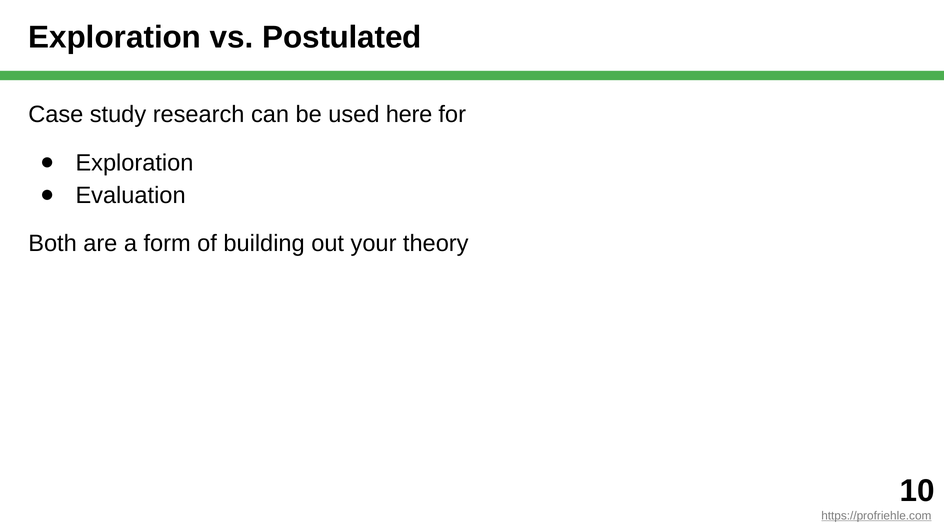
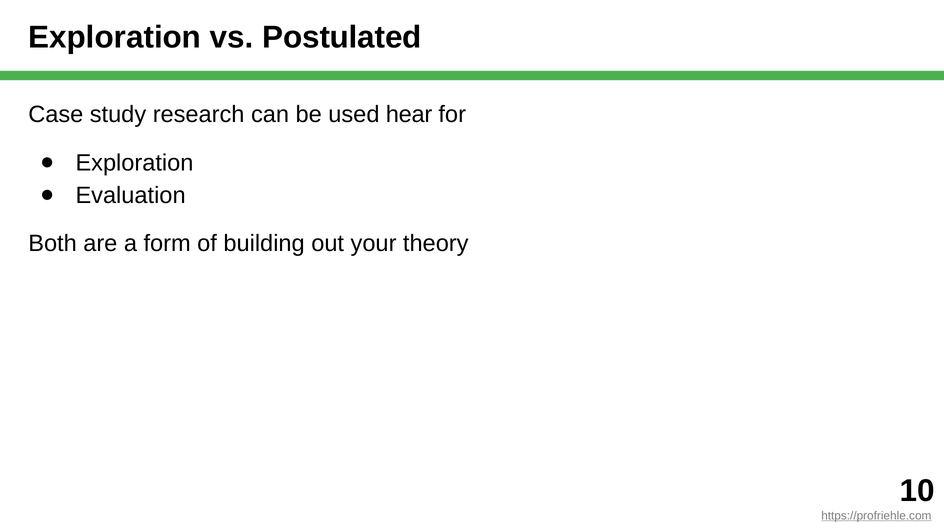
here: here -> hear (409, 114)
